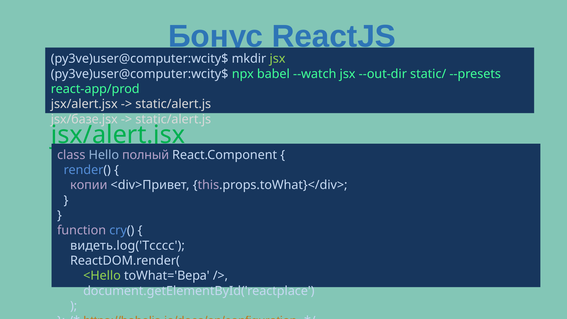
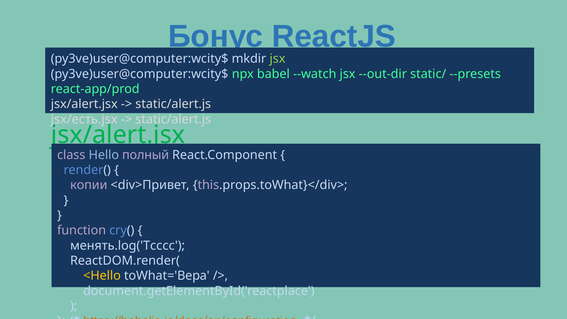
jsx/базе.jsx: jsx/базе.jsx -> jsx/есть.jsx (84, 119)
видеть.log('Тсссс: видеть.log('Тсссс -> менять.log('Тсссс (128, 246)
<Hello colour: light green -> yellow (102, 276)
